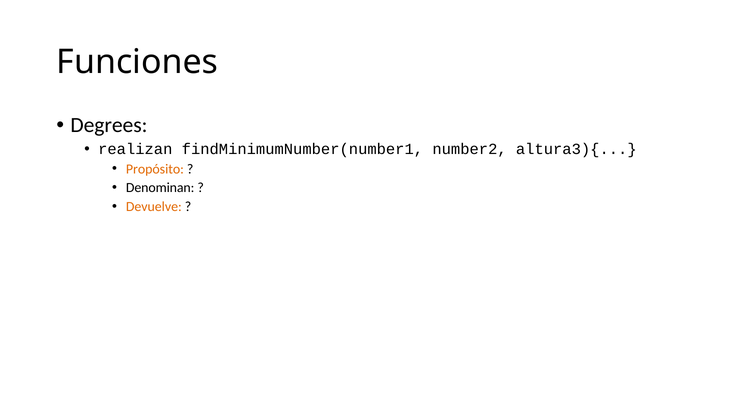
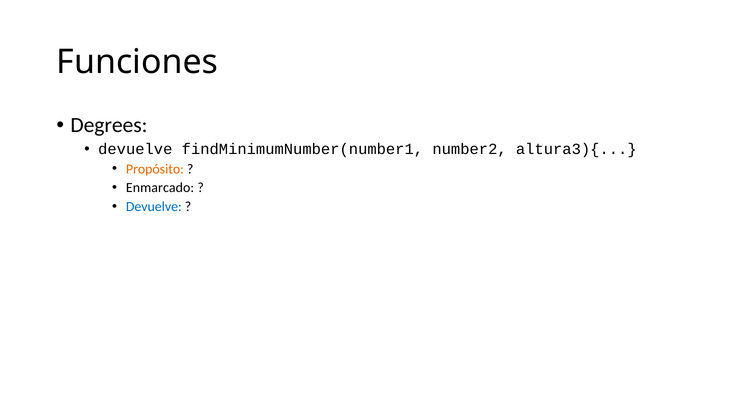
realizan: realizan -> devuelve (135, 149)
Denominan: Denominan -> Enmarcado (160, 188)
Devuelve colour: orange -> blue (154, 207)
